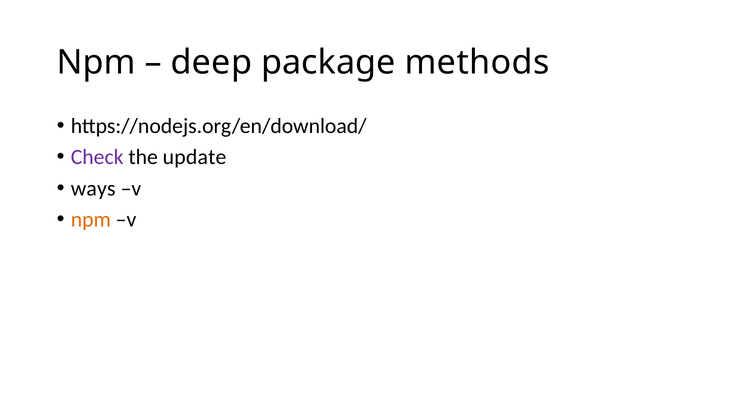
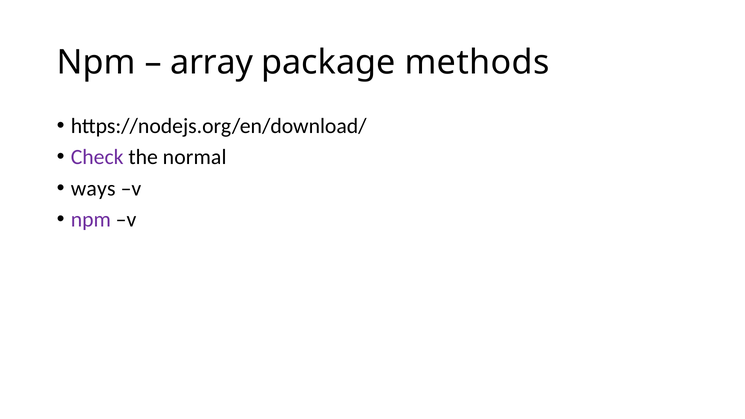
deep: deep -> array (212, 63)
update: update -> normal (195, 157)
npm colour: orange -> purple (91, 220)
